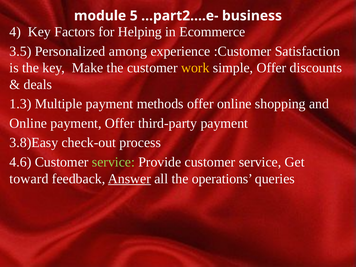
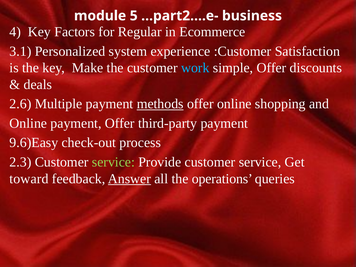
Helping: Helping -> Regular (140, 32)
3.5: 3.5 -> 3.1 (20, 51)
among: among -> system (128, 51)
work colour: yellow -> light blue (195, 68)
1.3: 1.3 -> 2.6 (20, 104)
methods underline: none -> present (160, 104)
3.8)Easy: 3.8)Easy -> 9.6)Easy (34, 143)
4.6: 4.6 -> 2.3 (20, 162)
